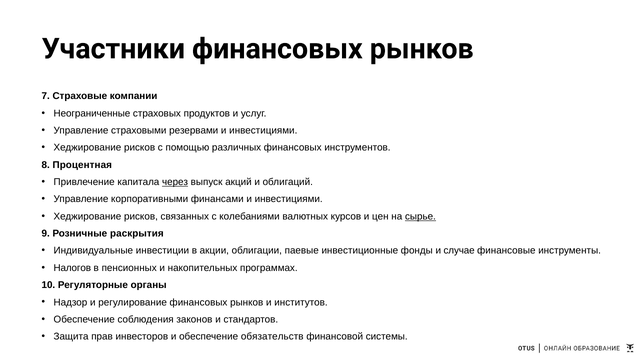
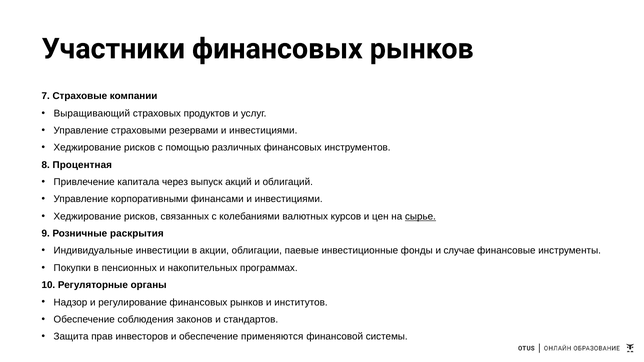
Неограниченные: Неограниченные -> Выращивающий (92, 113)
через underline: present -> none (175, 182)
Налогов: Налогов -> Покупки (72, 268)
обязательств: обязательств -> применяются (272, 337)
